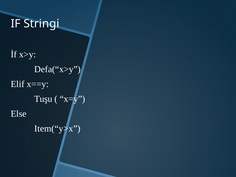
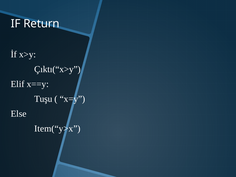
Stringi: Stringi -> Return (42, 24)
Defa(“x>y: Defa(“x>y -> Çıktı(“x>y (57, 69)
